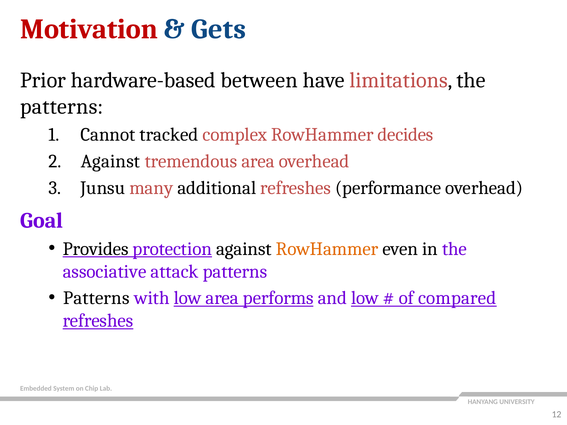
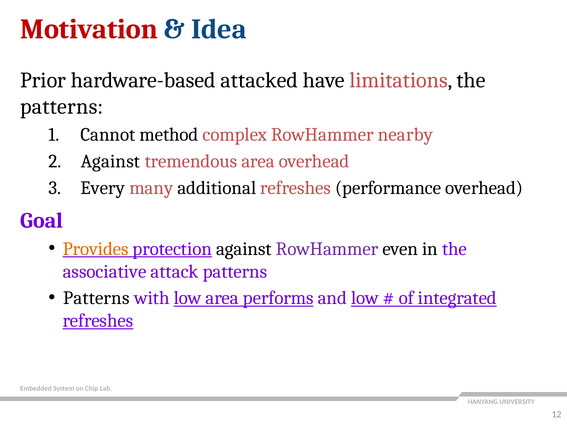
Gets: Gets -> Idea (219, 29)
between: between -> attacked (259, 80)
tracked: tracked -> method (169, 135)
decides: decides -> nearby (405, 135)
Junsu: Junsu -> Every (103, 188)
Provides colour: black -> orange (96, 249)
RowHammer colour: orange -> purple (327, 249)
compared: compared -> integrated (457, 298)
